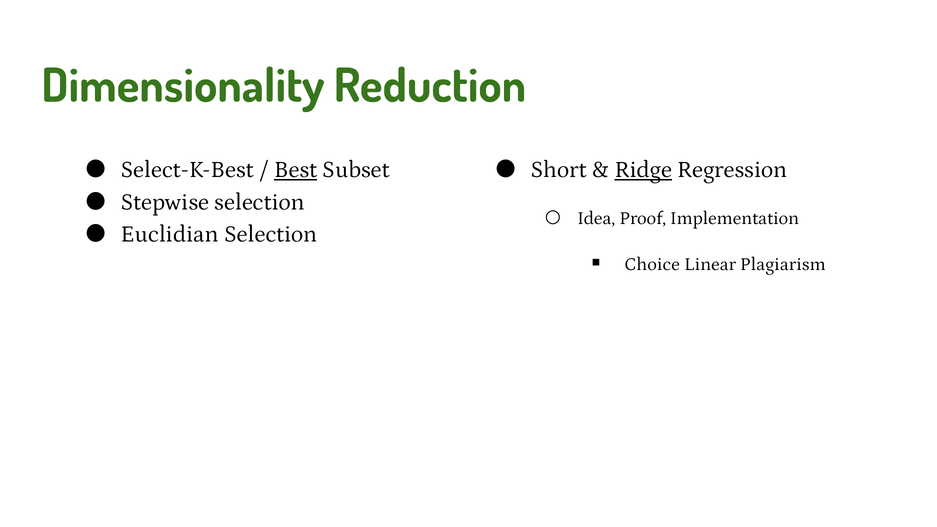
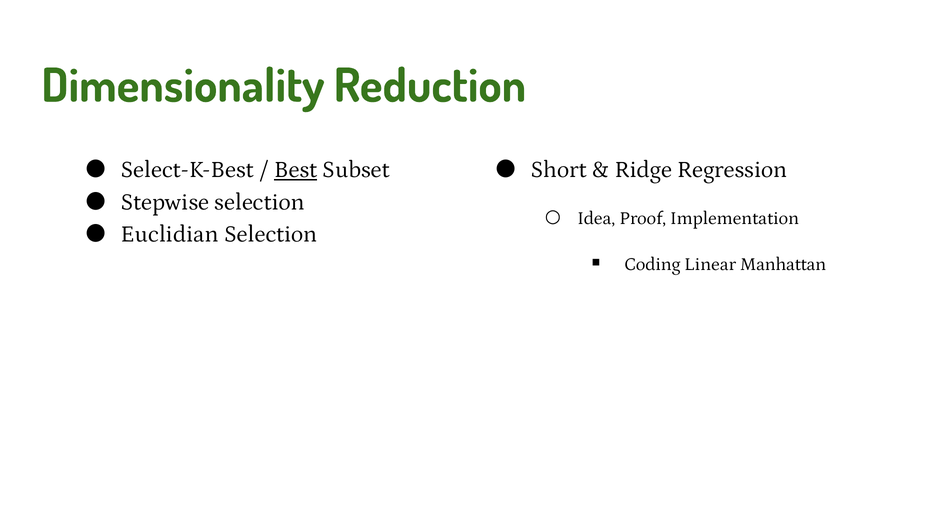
Ridge underline: present -> none (643, 170)
Choice: Choice -> Coding (652, 264)
Plagiarism: Plagiarism -> Manhattan (783, 264)
